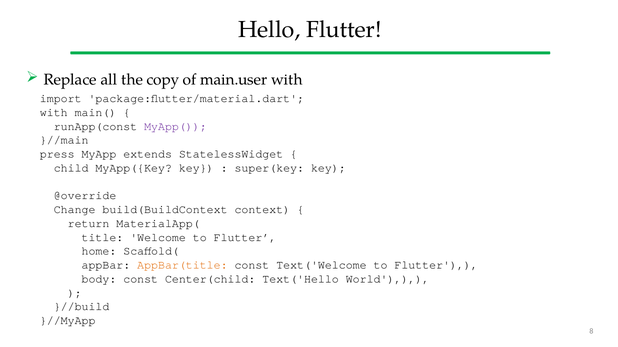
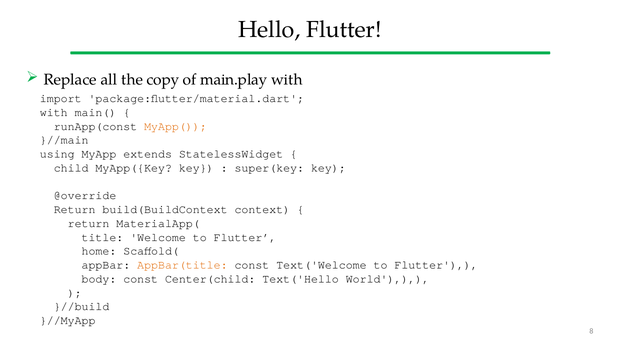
main.user: main.user -> main.play (234, 80)
MyApp( colour: purple -> orange (175, 126)
press: press -> using (57, 154)
Change: Change -> Return (75, 210)
